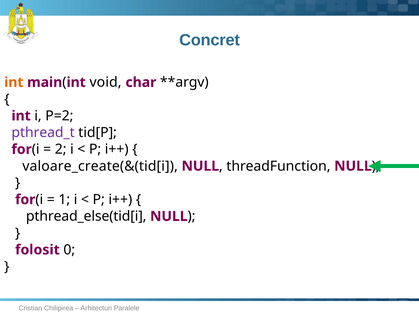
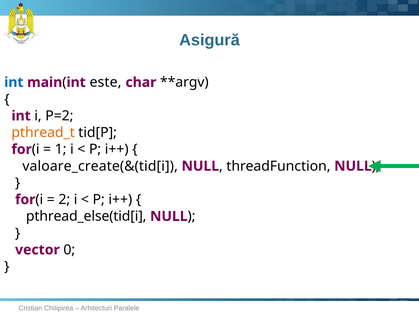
Concret: Concret -> Asigură (210, 40)
int colour: orange -> blue (14, 82)
void: void -> este (106, 82)
pthread_t colour: purple -> orange (43, 133)
2: 2 -> 1 (61, 149)
1: 1 -> 2 (64, 200)
folosit: folosit -> vector (37, 250)
